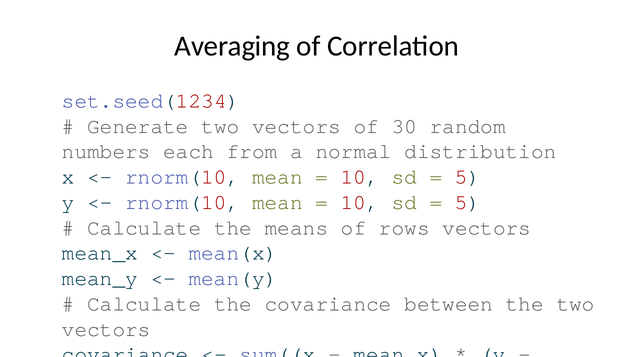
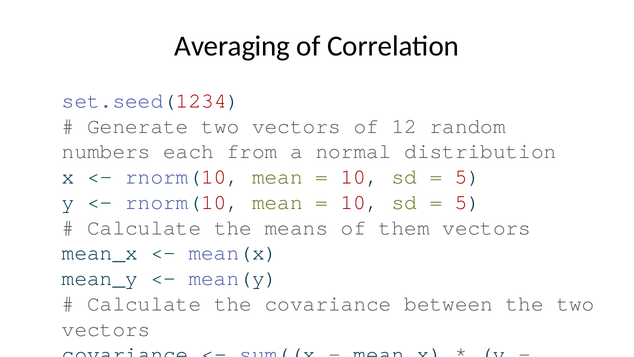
30: 30 -> 12 (404, 126)
rows: rows -> them (404, 227)
